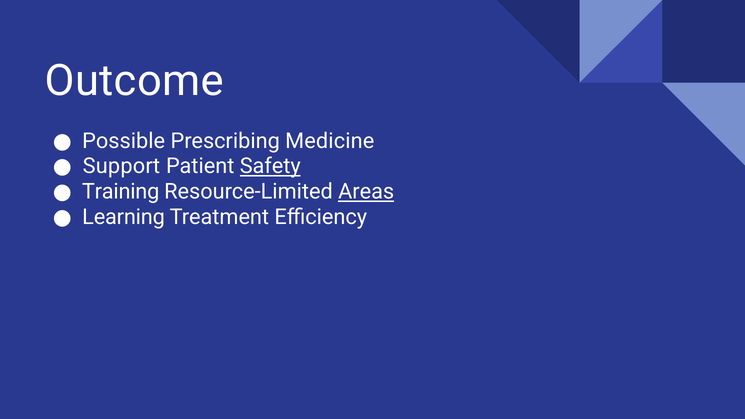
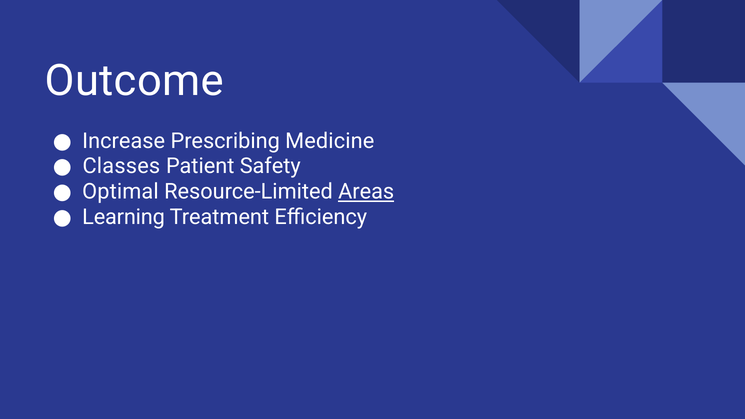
Possible: Possible -> Increase (124, 141)
Support: Support -> Classes (121, 166)
Safety underline: present -> none (270, 166)
Training: Training -> Optimal (120, 192)
